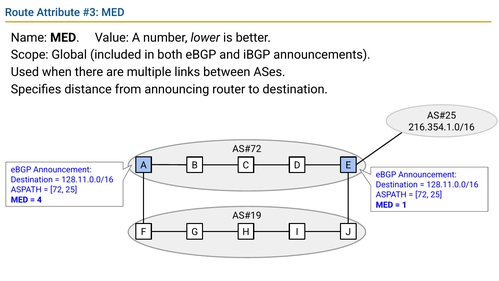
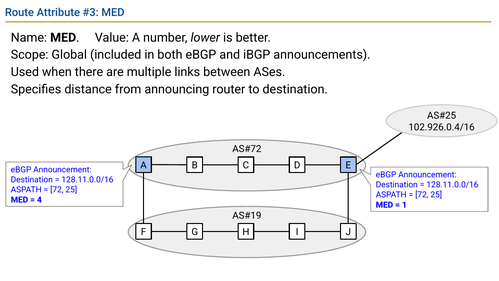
216.354.1.0/16: 216.354.1.0/16 -> 102.926.0.4/16 (442, 127)
